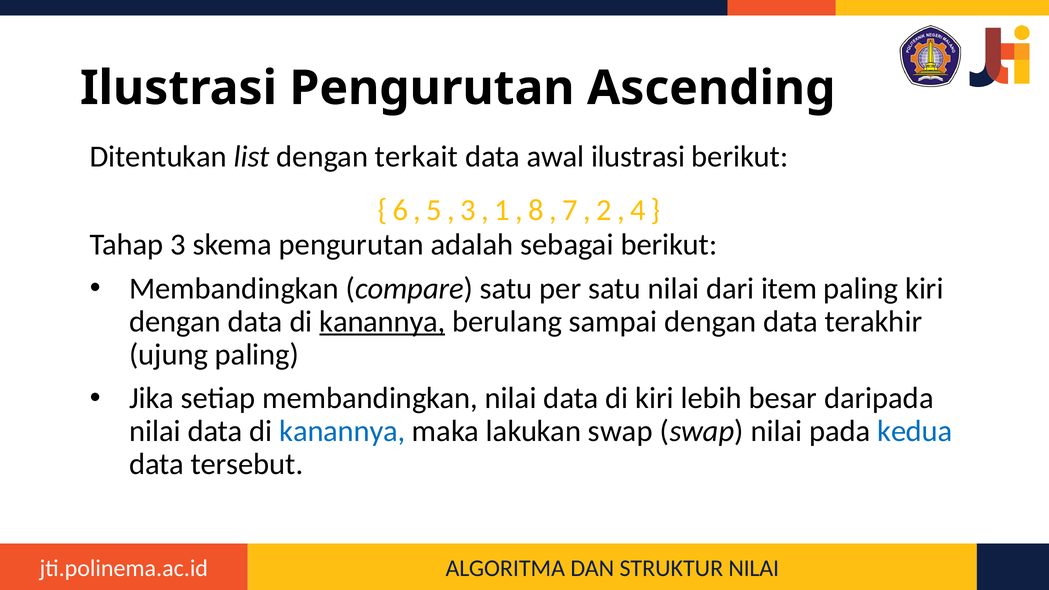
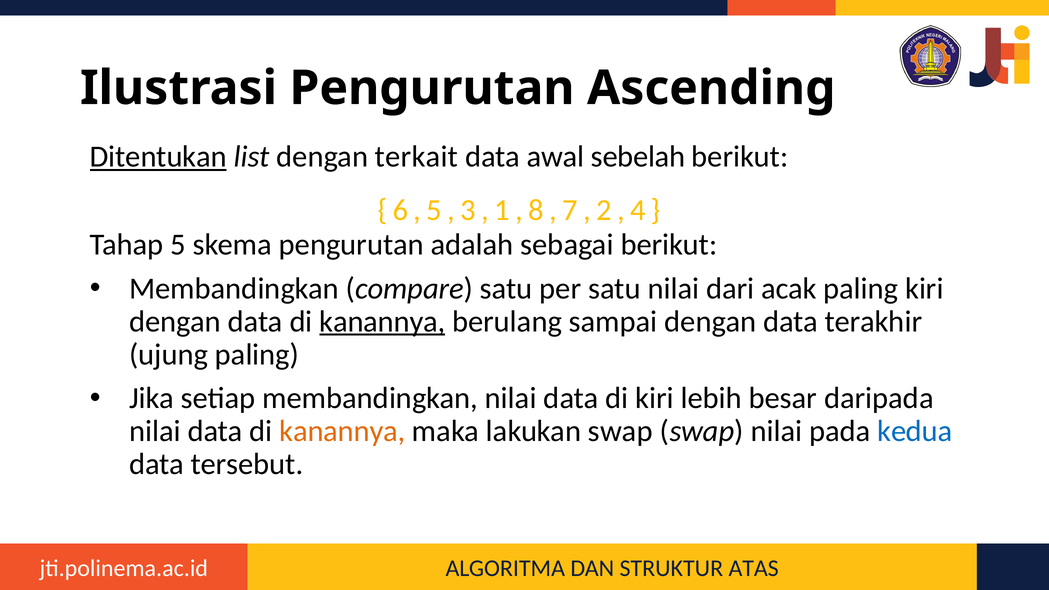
Ditentukan underline: none -> present (158, 157)
awal ilustrasi: ilustrasi -> sebelah (638, 157)
3: 3 -> 5 (178, 245)
item: item -> acak (789, 289)
kanannya colour: blue -> orange (342, 431)
NILAI: NILAI -> ATAS (754, 568)
